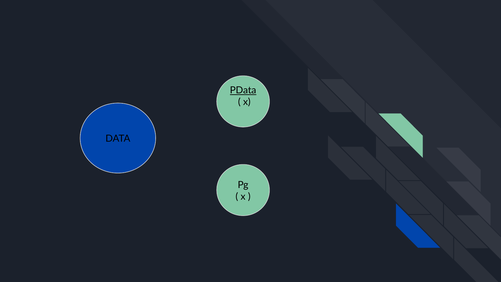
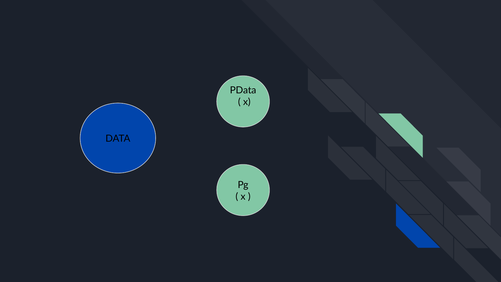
PData underline: present -> none (243, 90)
